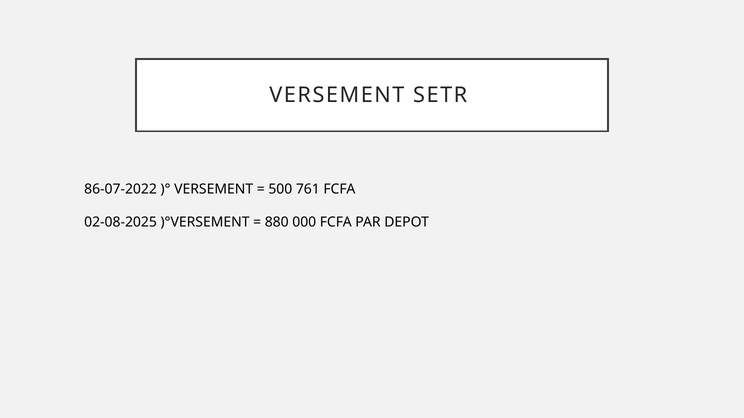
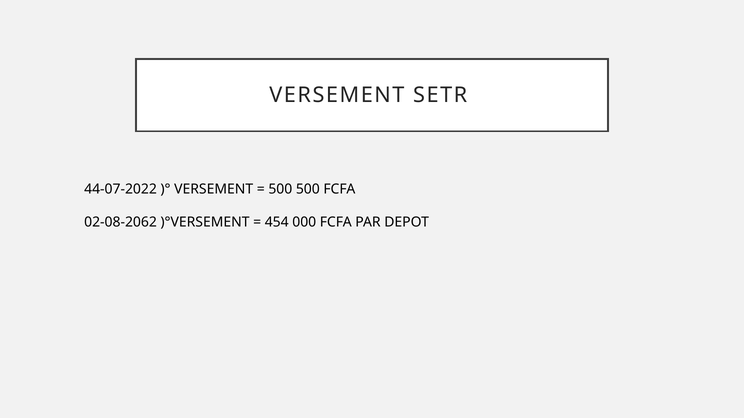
86-07-2022: 86-07-2022 -> 44-07-2022 (121, 189)
500 761: 761 -> 500 (308, 189)
02-08-2025: 02-08-2025 -> 02-08-2062 (121, 223)
880: 880 -> 454 (277, 223)
